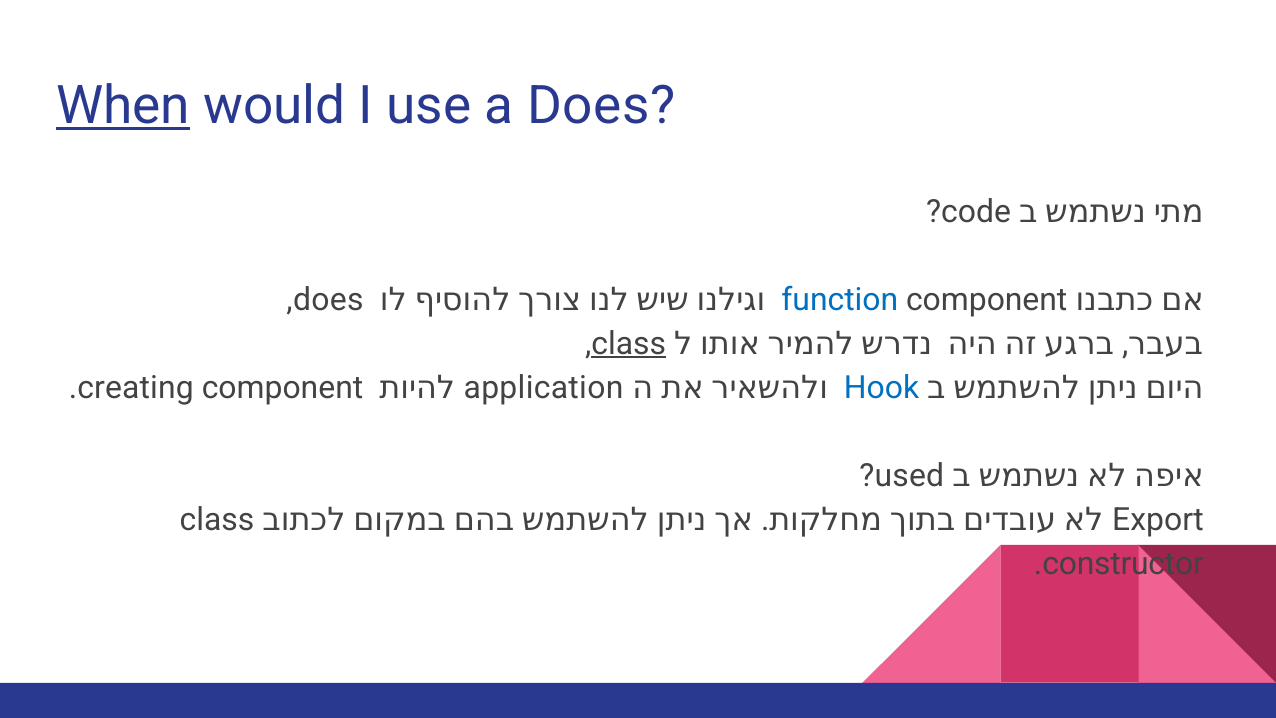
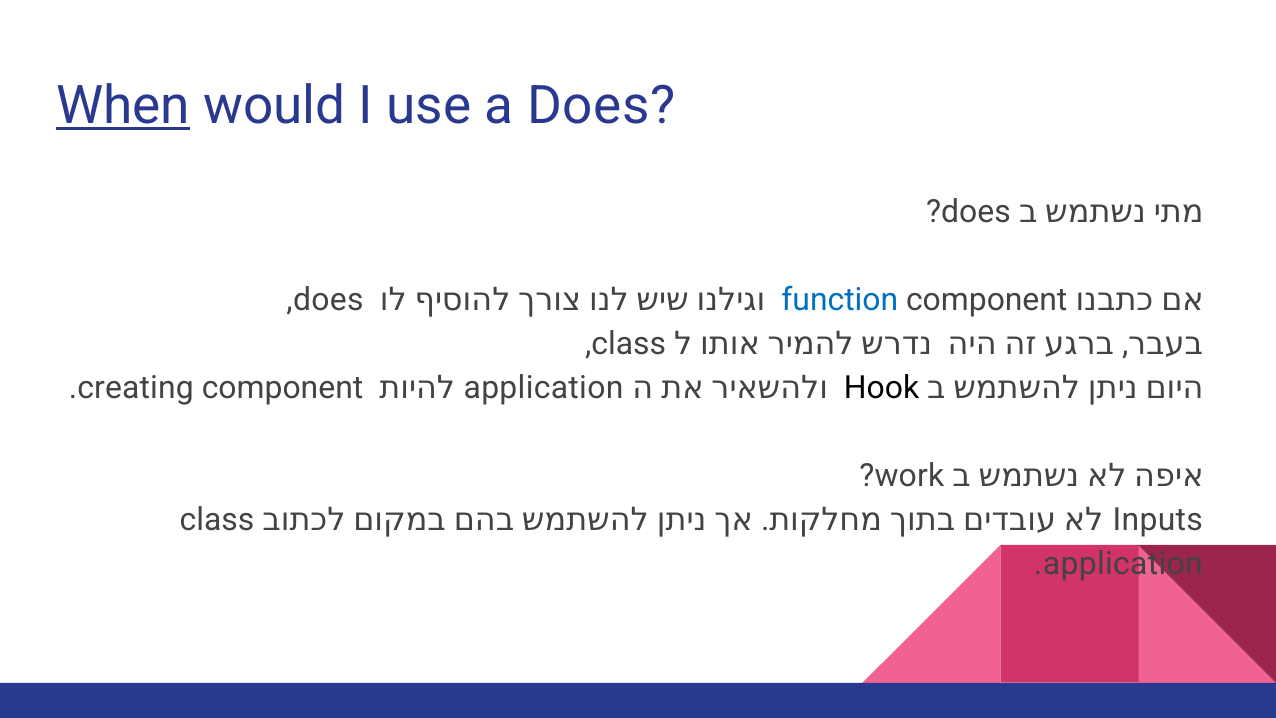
code: code -> does (976, 211)
class underline: present -> none (629, 343)
Hook colour: blue -> black (882, 387)
used: used -> work (909, 476)
Export: Export -> Inputs (1158, 520)
constructor: constructor -> application (1123, 564)
